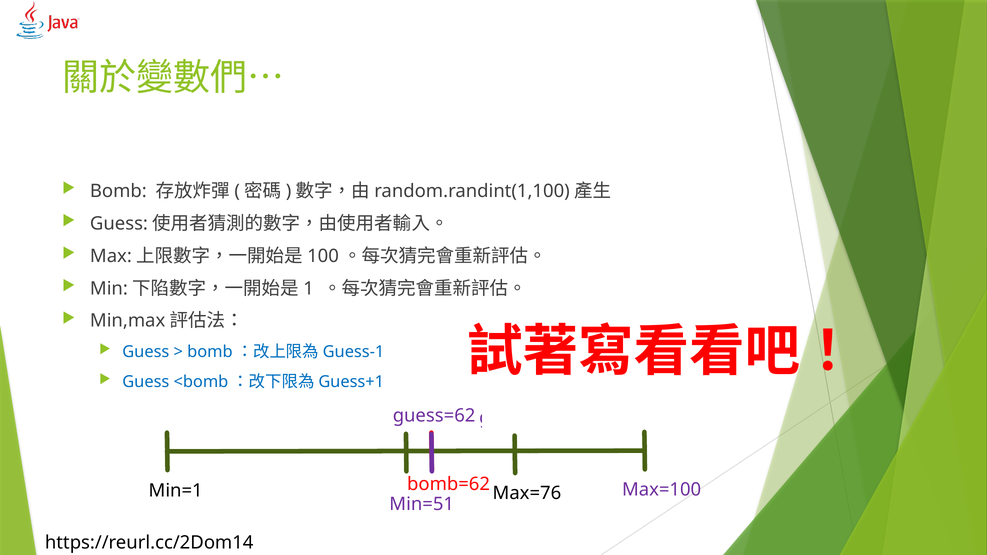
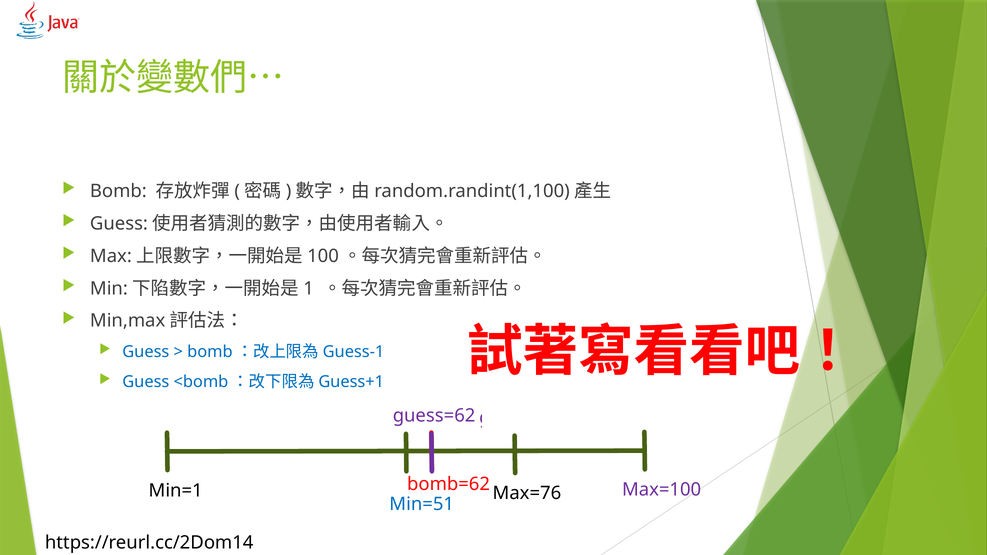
Min=51 colour: purple -> blue (422, 504)
